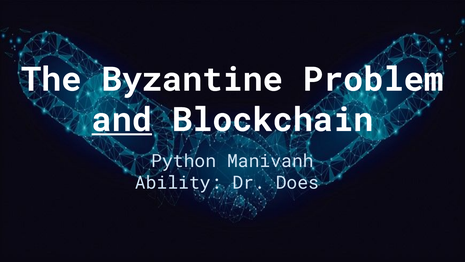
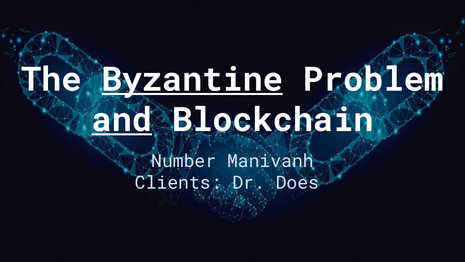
Byzantine underline: none -> present (192, 79)
Python: Python -> Number (184, 161)
Ability: Ability -> Clients (178, 183)
